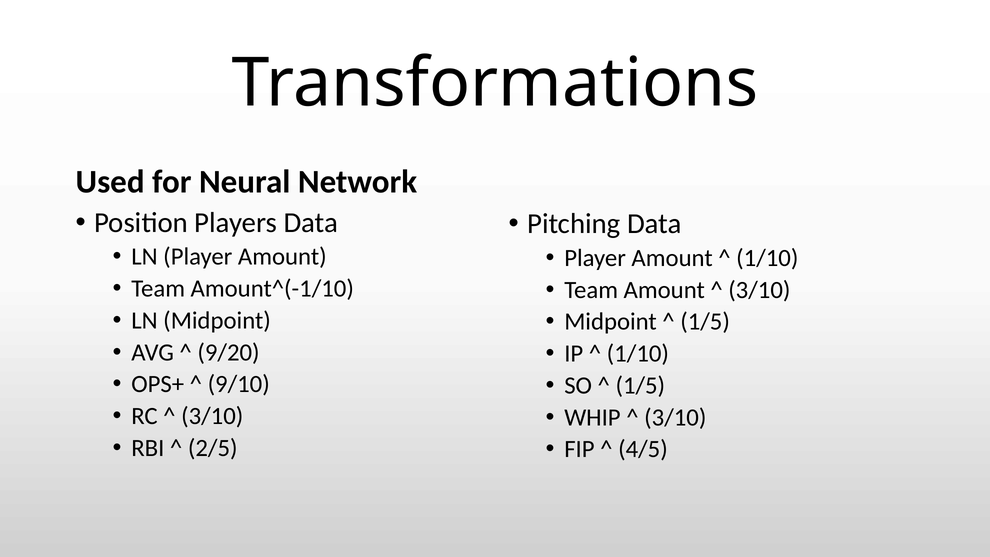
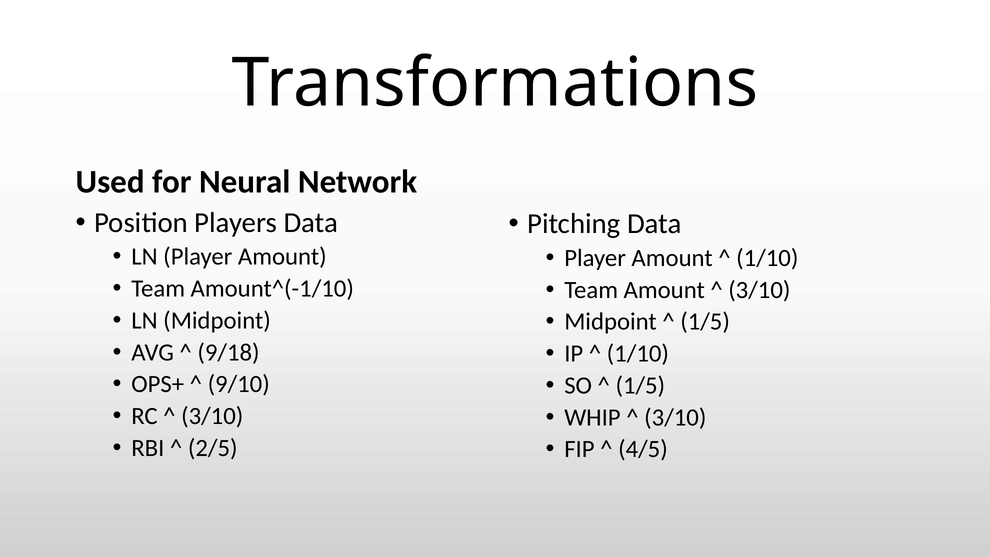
9/20: 9/20 -> 9/18 (229, 352)
